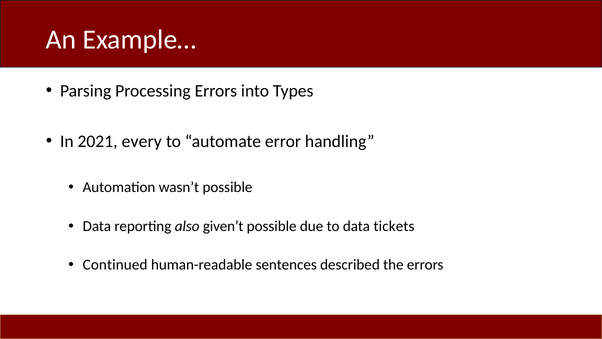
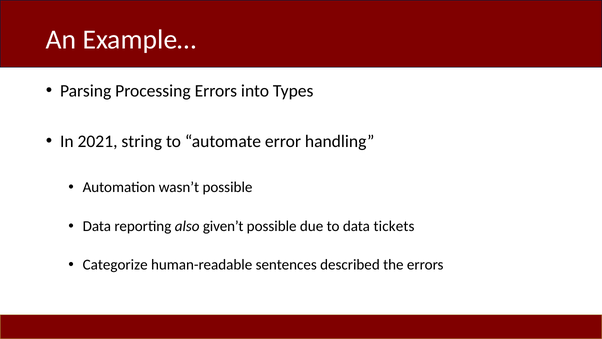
every: every -> string (142, 141)
Continued: Continued -> Categorize (115, 265)
